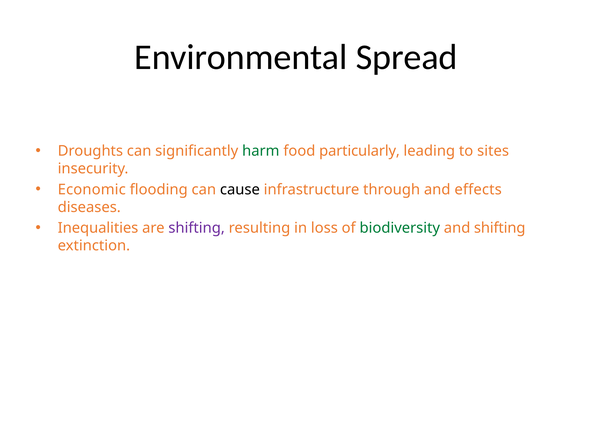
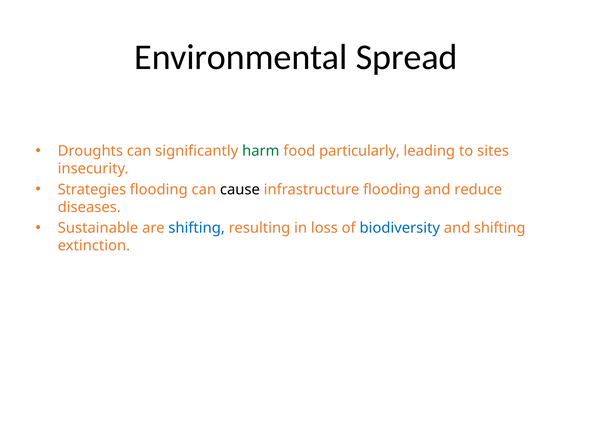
Economic: Economic -> Strategies (92, 189)
infrastructure through: through -> flooding (392, 189)
effects: effects -> reduce (478, 189)
Inequalities: Inequalities -> Sustainable (98, 228)
shifting colour: purple -> blue (197, 228)
biodiversity colour: green -> blue (400, 228)
